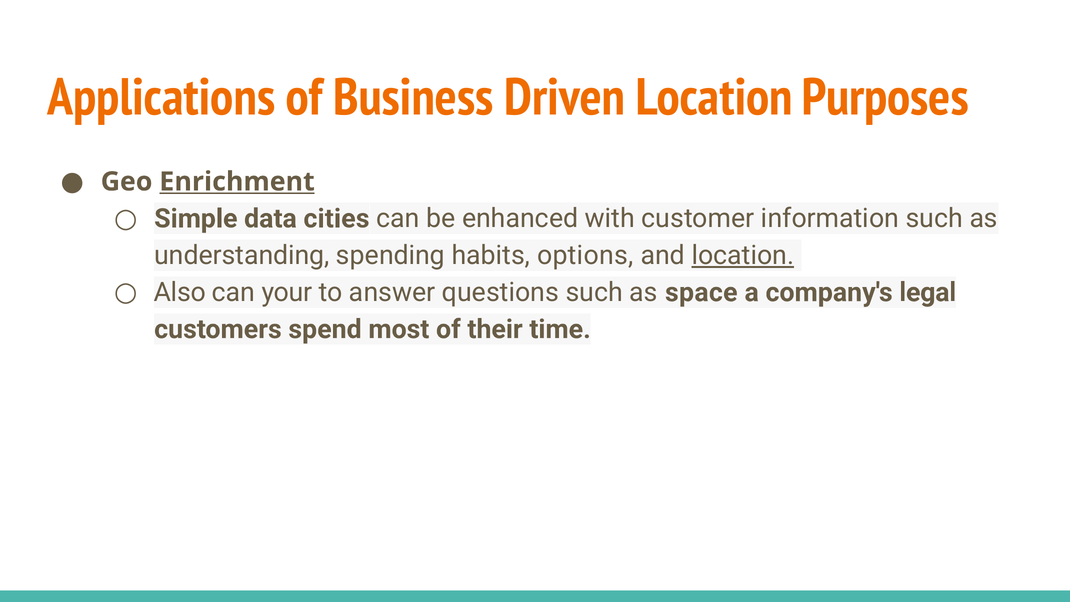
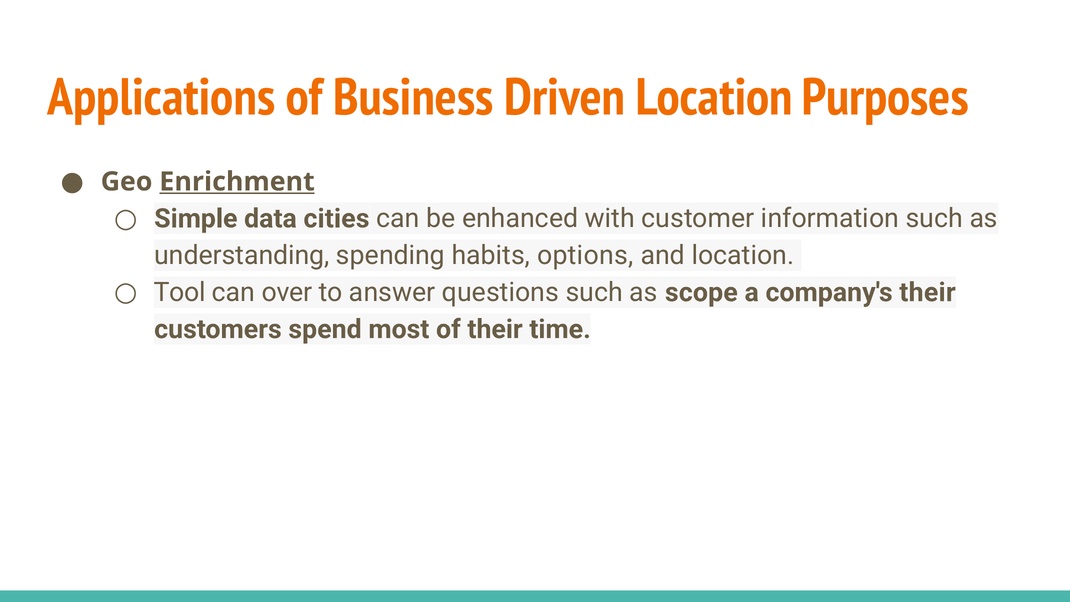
location underline: present -> none (743, 255)
Also: Also -> Tool (180, 292)
your: your -> over (287, 292)
space: space -> scope (701, 292)
company's legal: legal -> their (928, 292)
